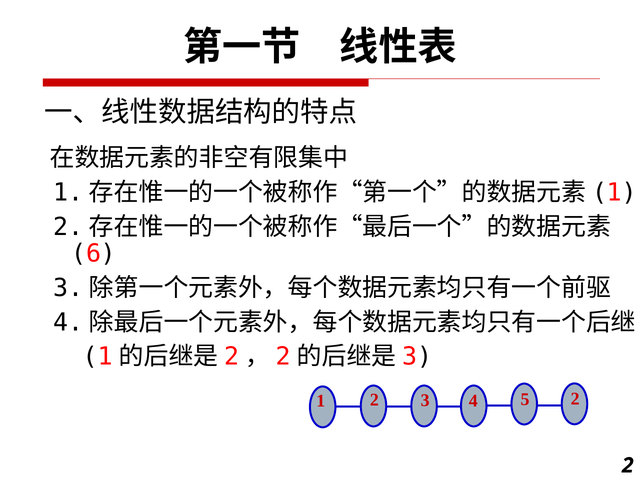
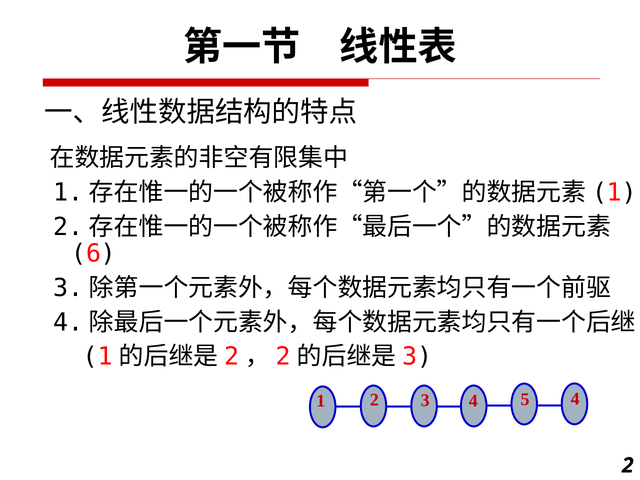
5 2: 2 -> 4 (575, 399)
